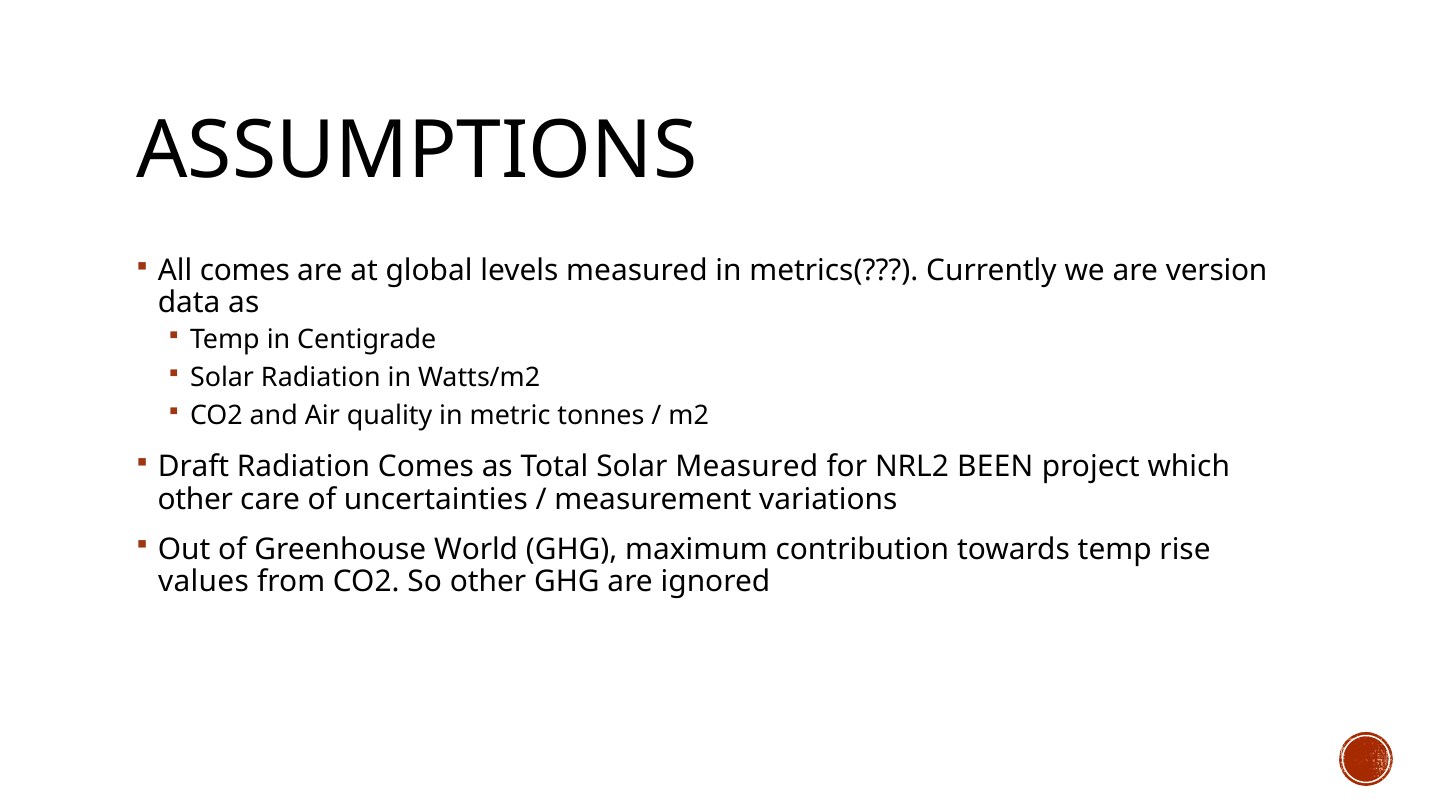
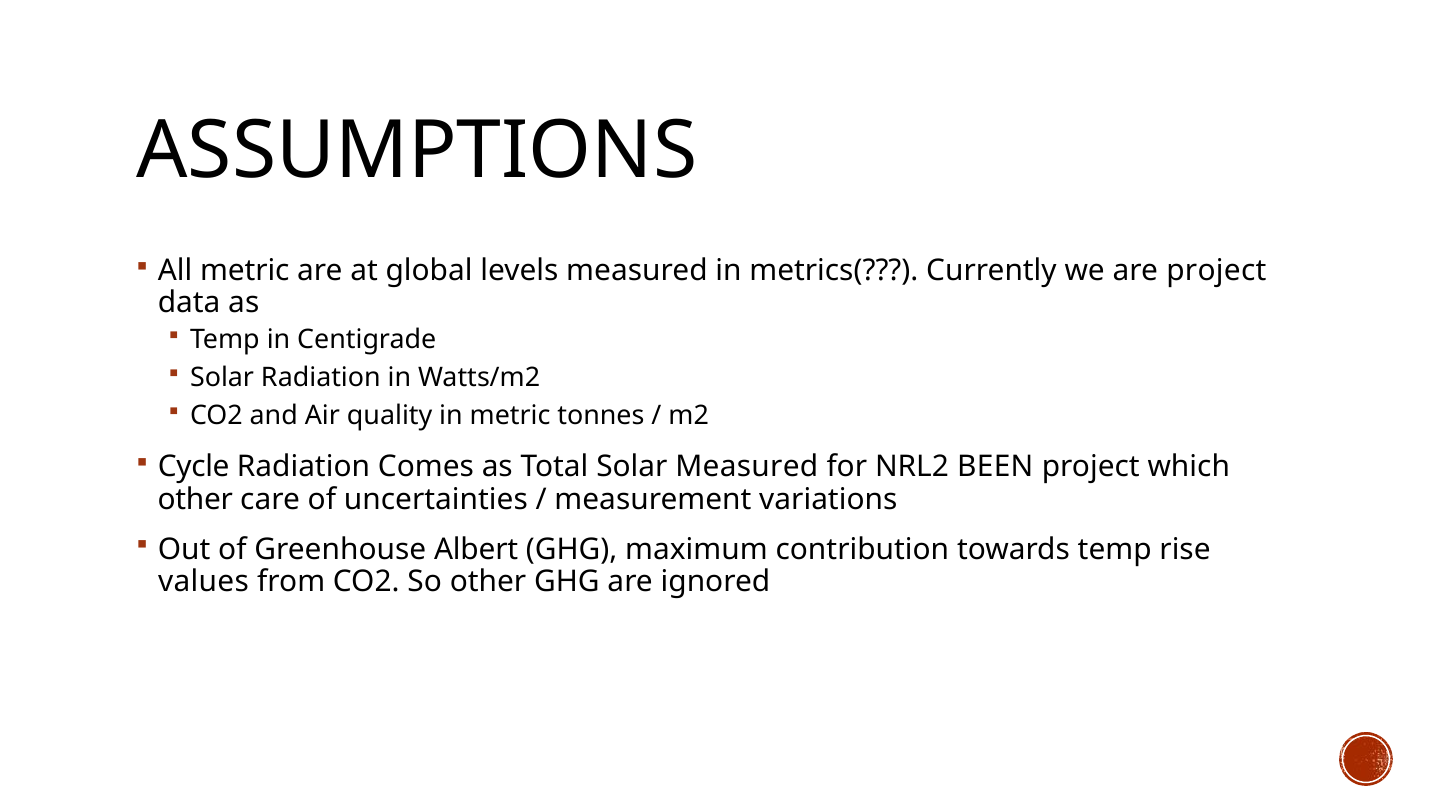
All comes: comes -> metric (245, 270)
are version: version -> project (1216, 270)
Draft: Draft -> Cycle (194, 467)
World: World -> Albert (476, 549)
